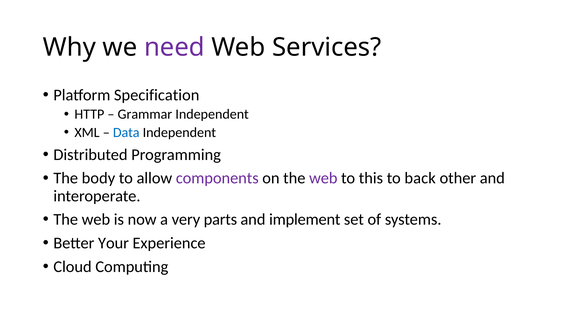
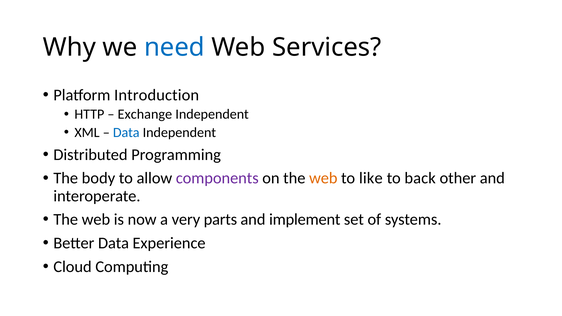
need colour: purple -> blue (174, 47)
Specification: Specification -> Introduction (157, 95)
Grammar: Grammar -> Exchange (145, 114)
web colour: purple -> orange (323, 178)
this: this -> like (371, 178)
Better Your: Your -> Data (114, 243)
